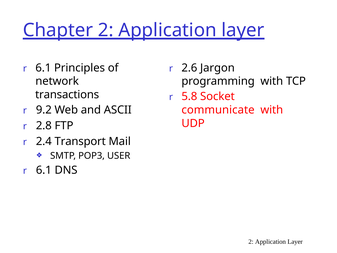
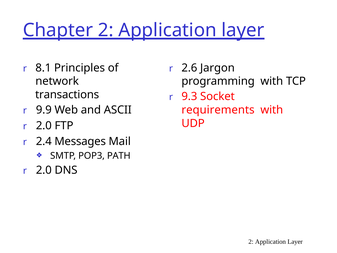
6.1: 6.1 -> 8.1 (43, 68)
5.8: 5.8 -> 9.3 (189, 96)
communicate: communicate -> requirements (218, 110)
9.2: 9.2 -> 9.9 (44, 110)
2.8: 2.8 -> 2.0 (44, 126)
Transport: Transport -> Messages (80, 141)
USER: USER -> PATH (119, 156)
6.1: 6.1 -> 2.0 (44, 170)
